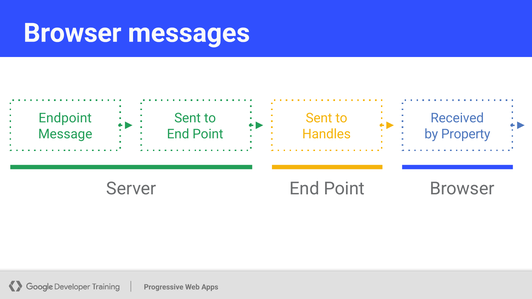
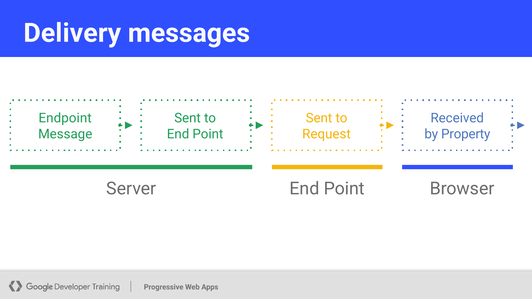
Browser: Browser -> Delivery (72, 33)
Handles: Handles -> Request (326, 134)
